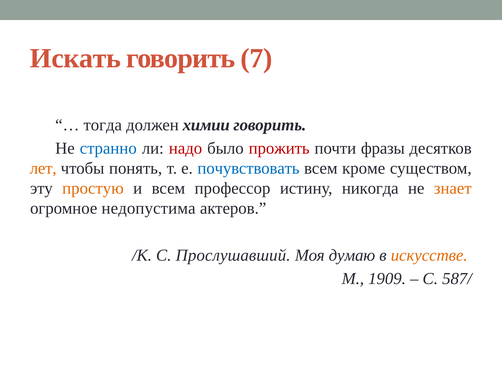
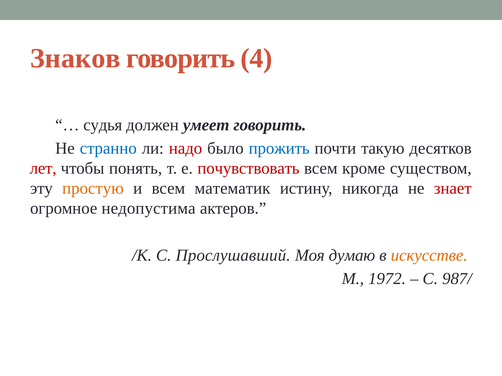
Искать: Искать -> Знаков (75, 58)
7: 7 -> 4 (257, 58)
тогда: тогда -> судья (103, 125)
химии: химии -> умеет (206, 125)
прожить colour: red -> blue (279, 148)
фразы: фразы -> такую (383, 148)
лет colour: orange -> red (43, 168)
почувствовать colour: blue -> red (249, 168)
профессор: профессор -> математик (232, 189)
знает colour: orange -> red (453, 189)
1909: 1909 -> 1972 (387, 279)
587/: 587/ -> 987/ (457, 279)
